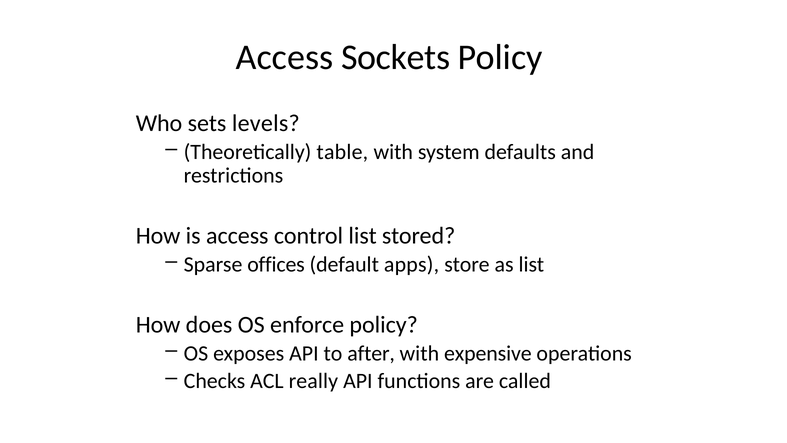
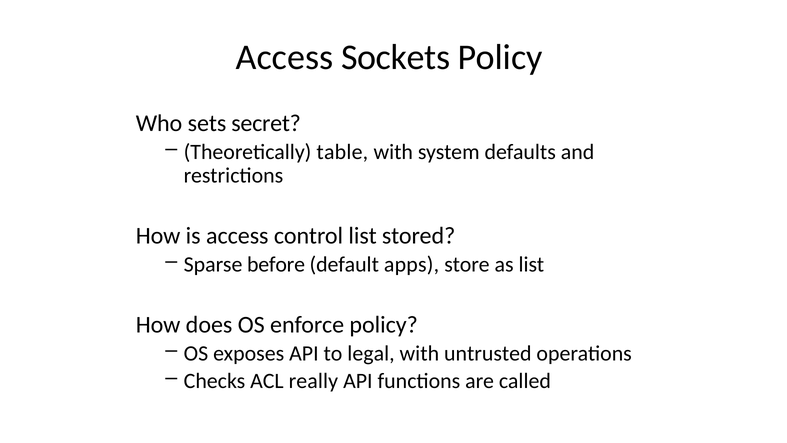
levels: levels -> secret (266, 123)
offices: offices -> before (276, 264)
after: after -> legal (371, 353)
expensive: expensive -> untrusted (488, 353)
